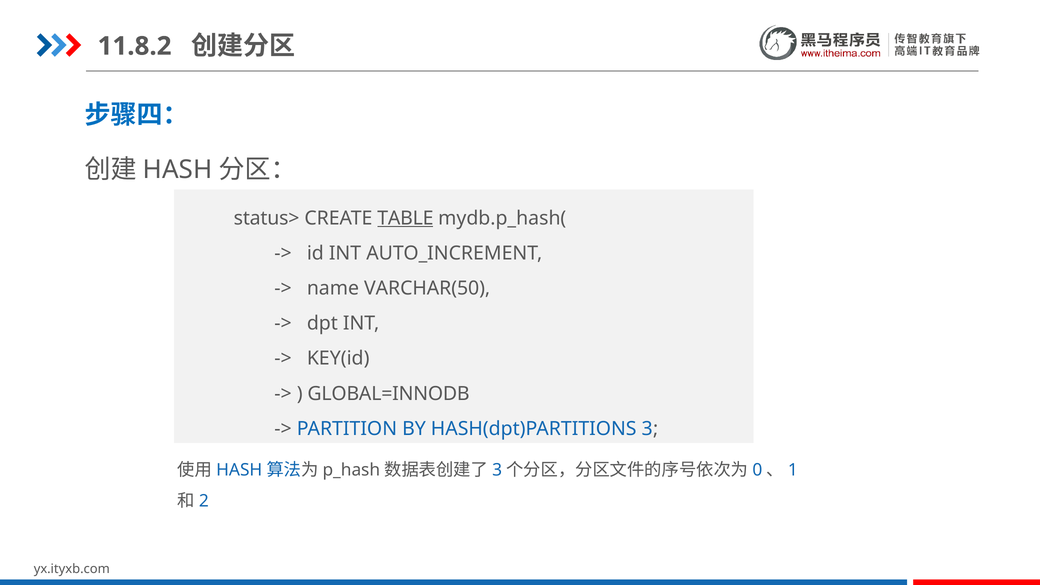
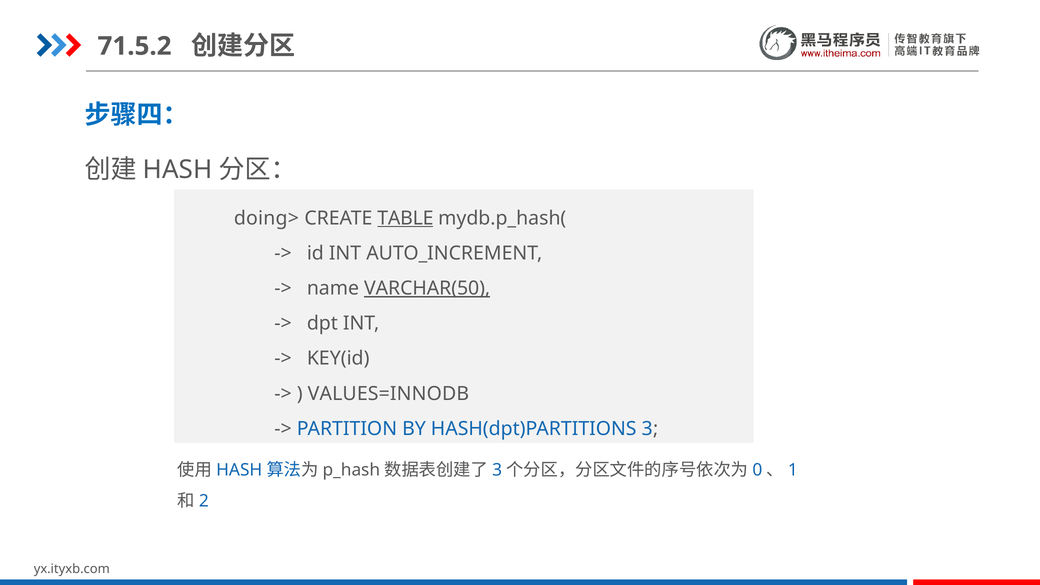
11.8.2: 11.8.2 -> 71.5.2 (135, 46)
status>: status> -> doing> (266, 218)
VARCHAR(50 underline: none -> present (427, 288)
GLOBAL=INNODB: GLOBAL=INNODB -> VALUES=INNODB (388, 394)
